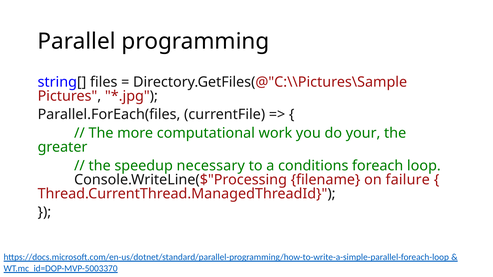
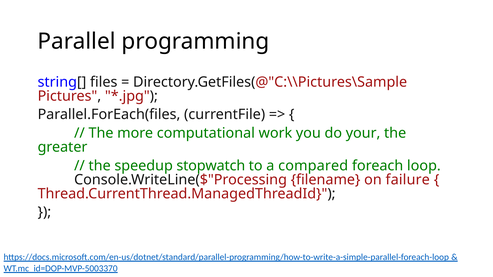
necessary: necessary -> stopwatch (211, 166)
conditions: conditions -> compared (313, 166)
